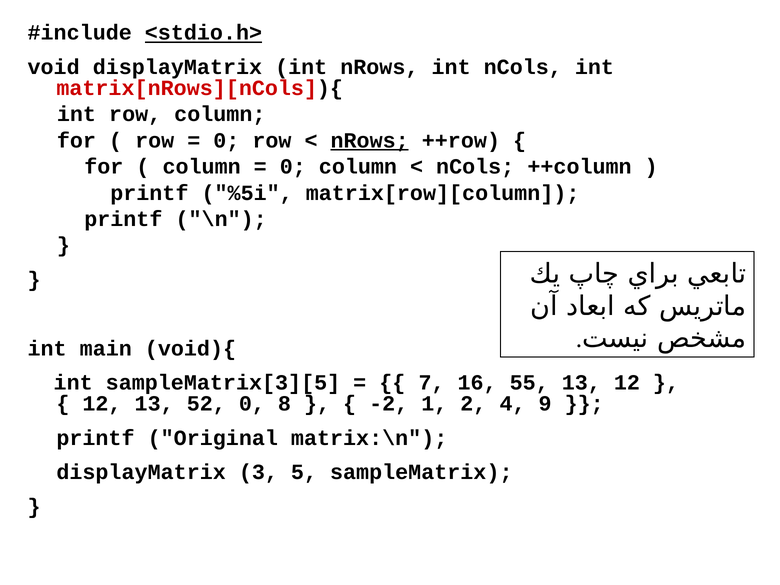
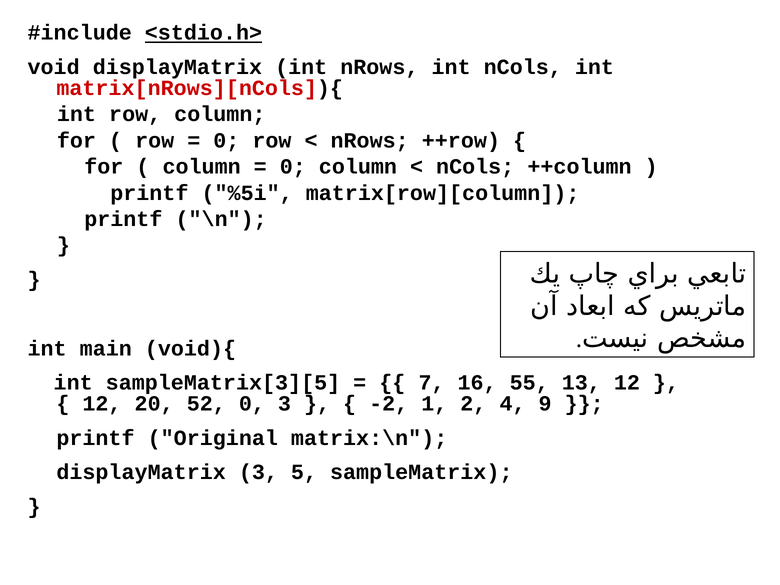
nRows underline: present -> none (370, 140)
12 13: 13 -> 20 (154, 404)
0 8: 8 -> 3 (284, 404)
